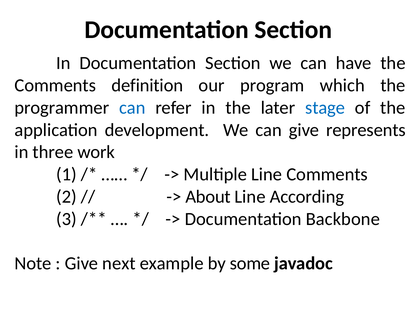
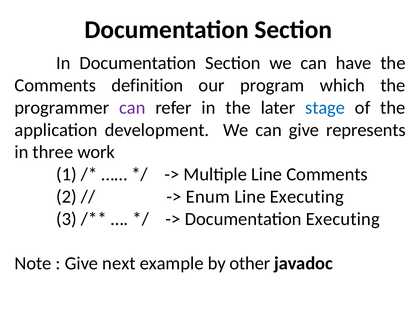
can colour: blue -> purple (132, 108)
About: About -> Enum (208, 197)
Line According: According -> Executing (307, 197)
Documentation Backbone: Backbone -> Executing (343, 219)
some: some -> other (250, 263)
